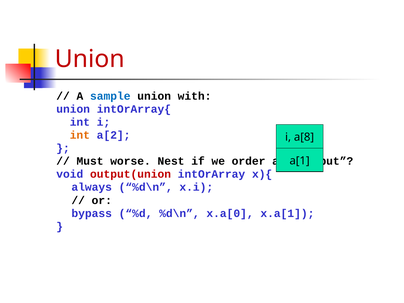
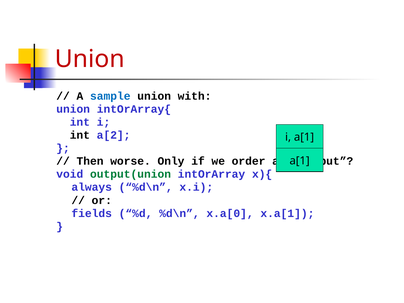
int colour: orange -> black (80, 135)
i a[8: a[8 -> a[1 (304, 137)
Must: Must -> Then (90, 161)
Nest: Nest -> Only (171, 161)
output(union colour: red -> green (131, 174)
bypass: bypass -> fields (92, 213)
